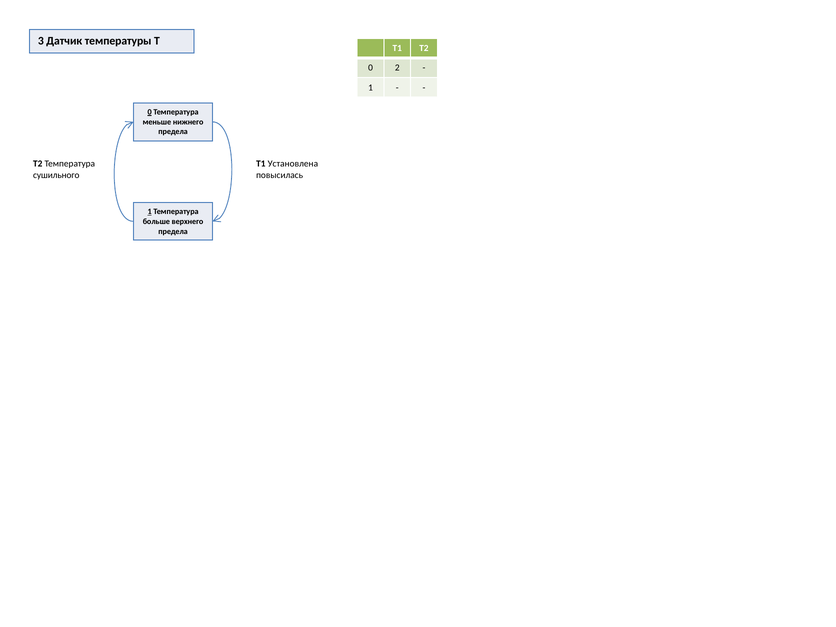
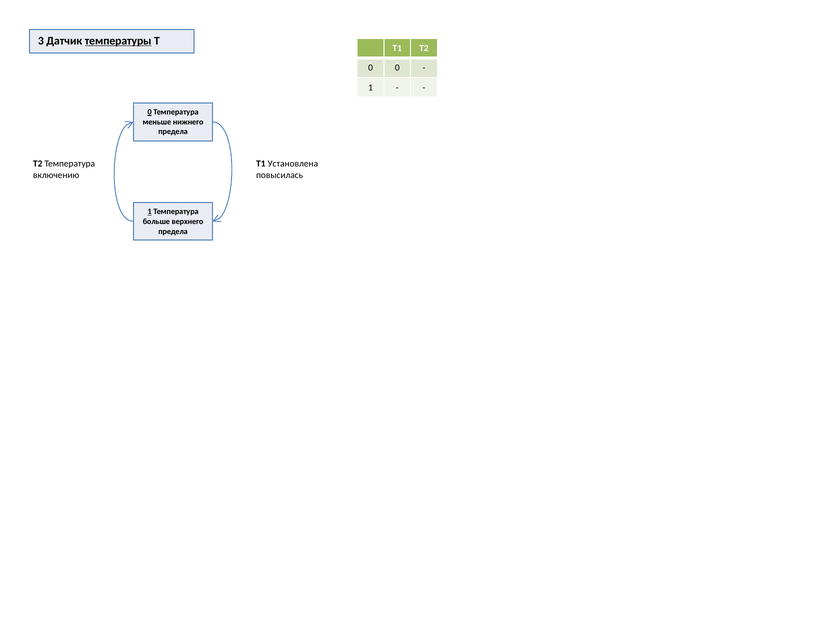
температуры underline: none -> present (118, 41)
0 2: 2 -> 0 (397, 68)
сушильного: сушильного -> включению (56, 175)
